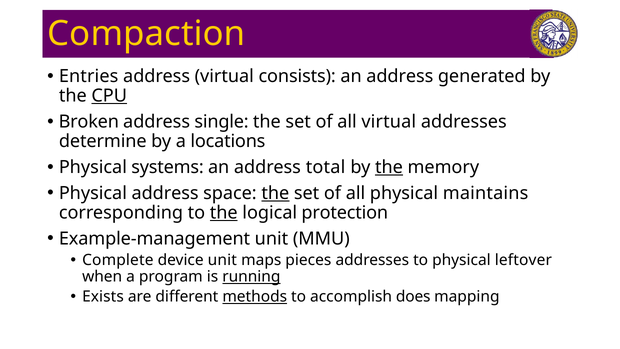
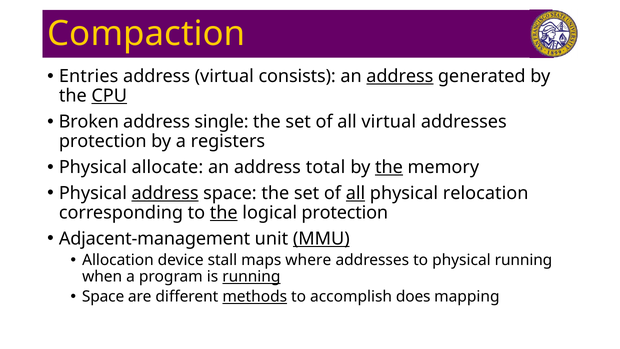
address underline: none -> present (400, 76)
determine: determine -> protection (103, 141)
locations: locations -> registers (228, 141)
systems: systems -> allocate (167, 167)
address underline: none -> present (165, 193)
the underline: present -> none (275, 193)
all underline: none -> present (356, 193)
maintains: maintains -> relocation (486, 193)
Example-management: Example-management -> Adjacent-management (155, 239)
MMU underline: none -> present (321, 239)
Complete: Complete -> Allocation (118, 260)
device unit: unit -> stall (222, 260)
pieces: pieces -> where (308, 260)
physical leftover: leftover -> running (523, 260)
Exists: Exists -> Space (103, 297)
